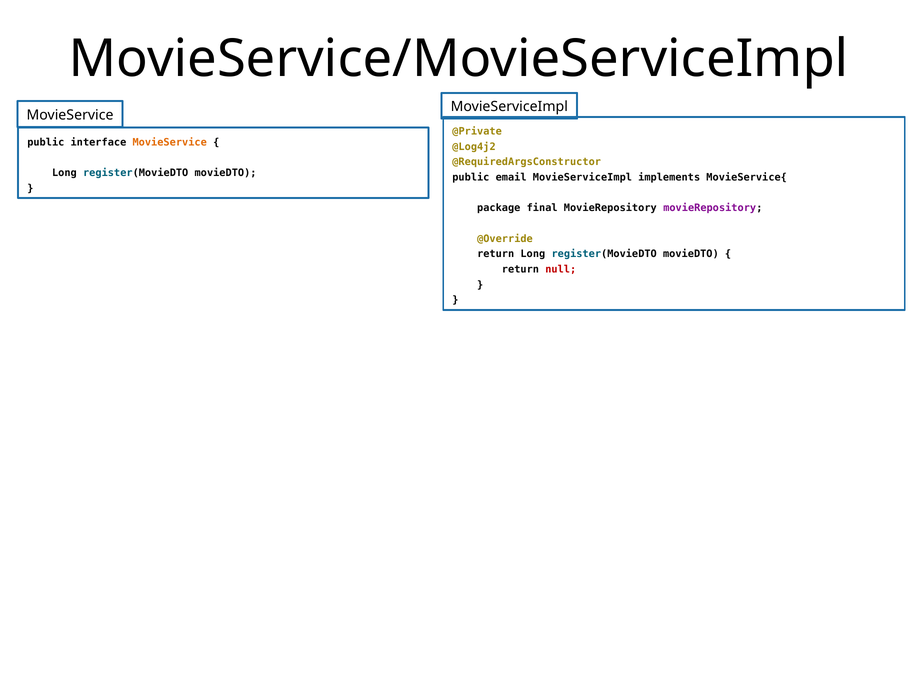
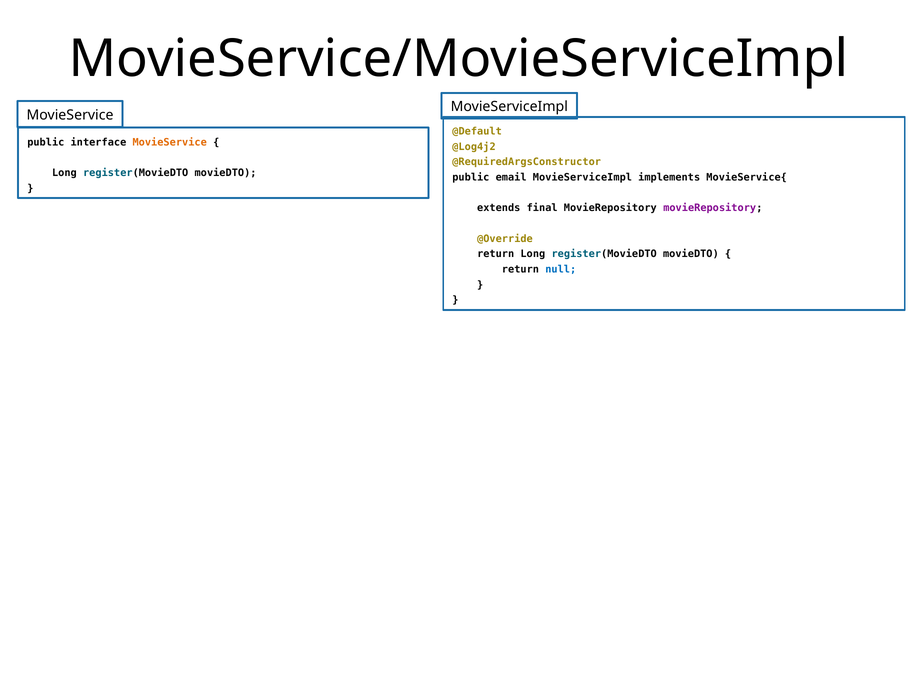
@Private: @Private -> @Default (477, 131)
package: package -> extends (499, 208)
null colour: red -> blue (561, 269)
